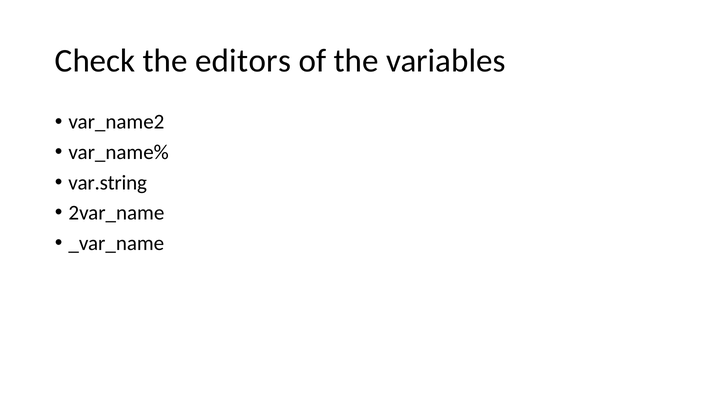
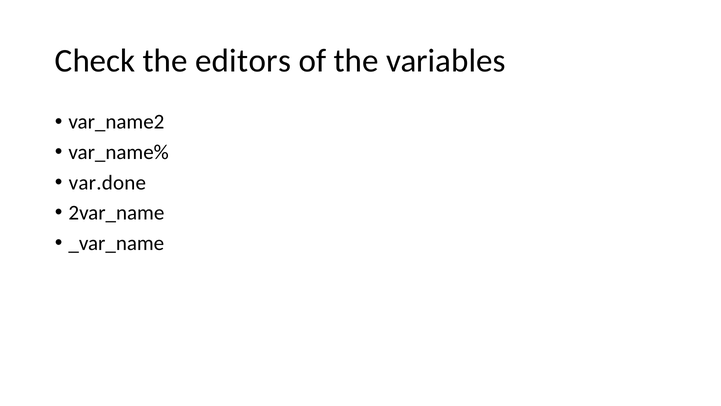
var.string: var.string -> var.done (107, 182)
